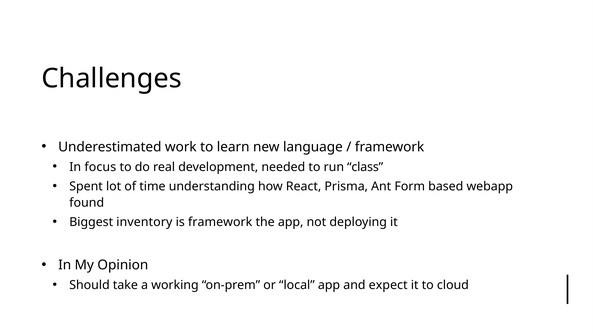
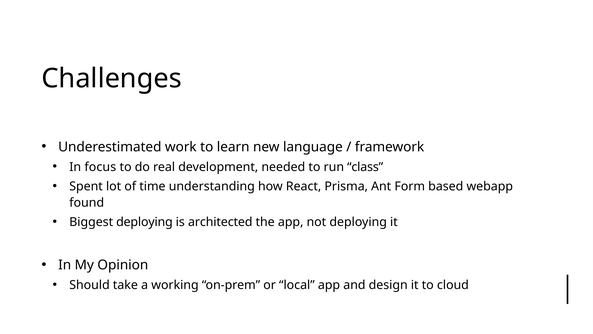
Biggest inventory: inventory -> deploying (144, 222)
is framework: framework -> architected (220, 222)
expect: expect -> design (388, 285)
